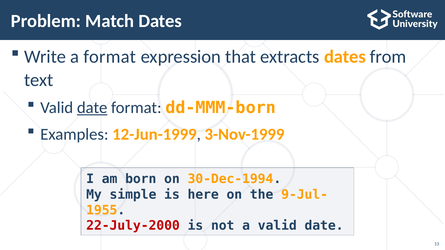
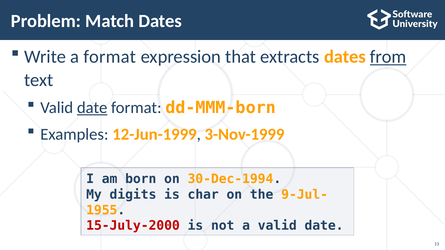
from underline: none -> present (388, 57)
simple: simple -> digits (133, 195)
here: here -> char (203, 195)
22-July-2000: 22-July-2000 -> 15-July-2000 (133, 226)
